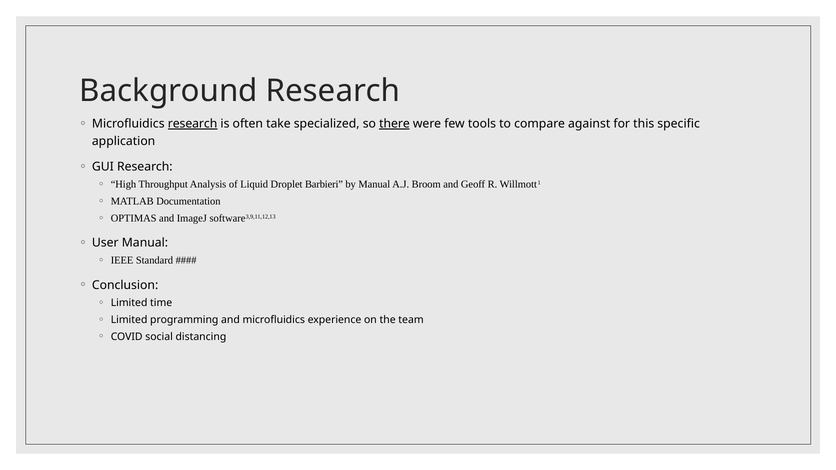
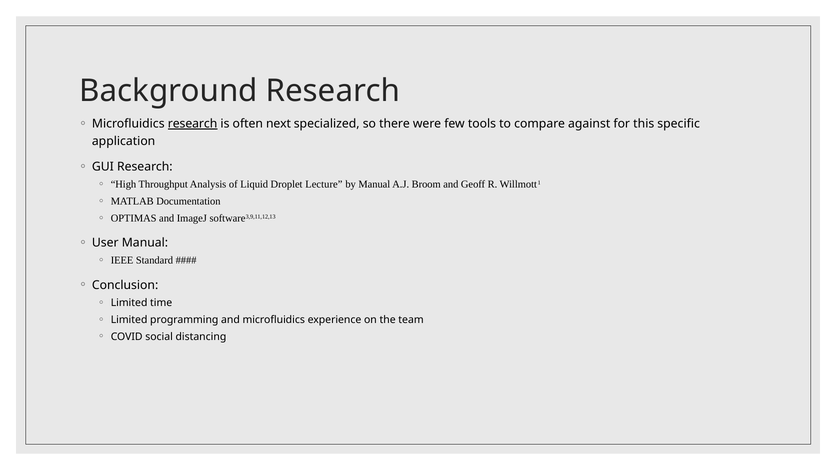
take: take -> next (278, 124)
there underline: present -> none (394, 124)
Barbieri: Barbieri -> Lecture (324, 185)
